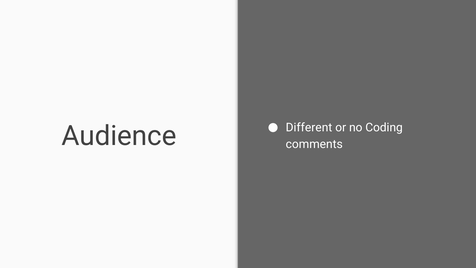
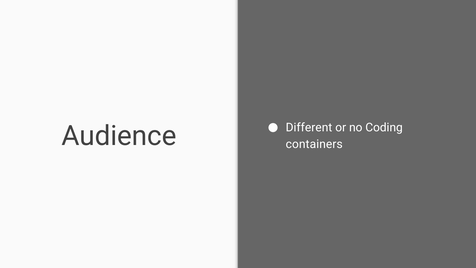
comments: comments -> containers (314, 144)
